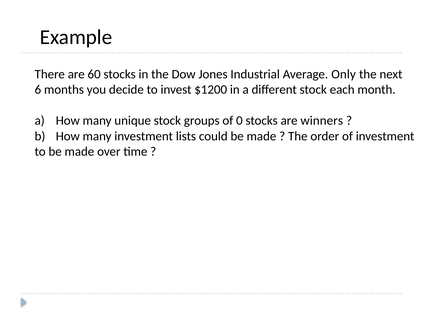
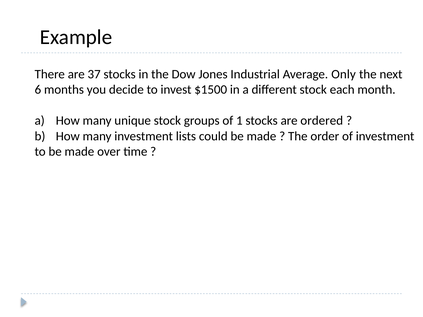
60: 60 -> 37 (94, 74)
$1200: $1200 -> $1500 (211, 90)
0: 0 -> 1 (239, 121)
winners: winners -> ordered (322, 121)
